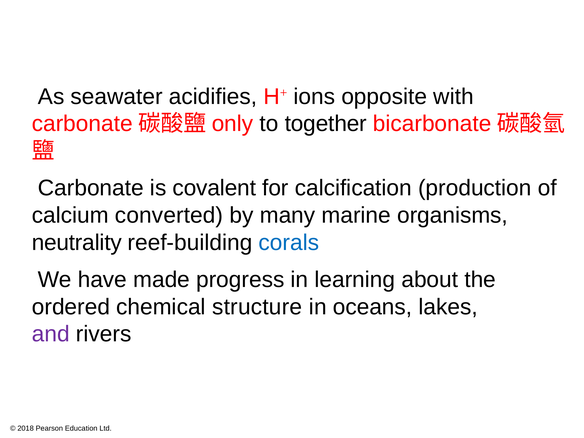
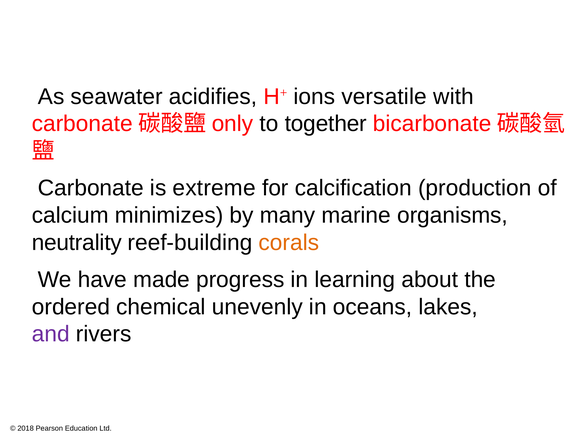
opposite: opposite -> versatile (384, 97)
covalent: covalent -> extreme (214, 188)
converted: converted -> minimizes (169, 215)
corals colour: blue -> orange (289, 243)
structure: structure -> unevenly (257, 307)
